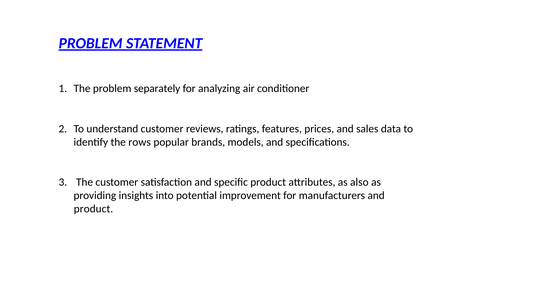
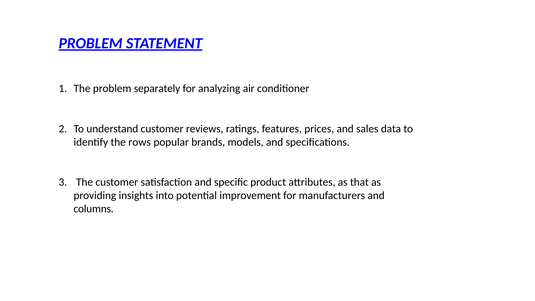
also: also -> that (359, 182)
product: product -> columns (94, 209)
